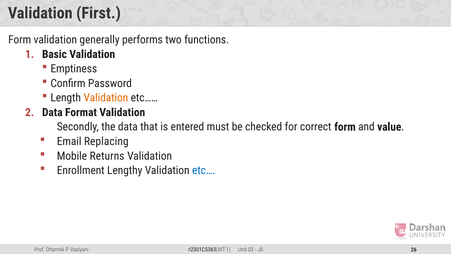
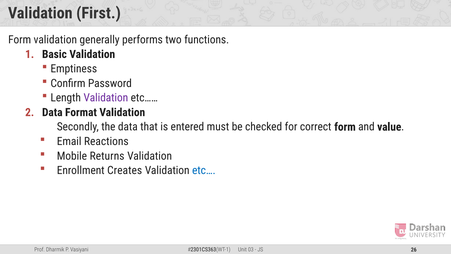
Validation colour: orange -> purple (106, 98)
Replacing: Replacing -> Reactions (106, 141)
Lengthy: Lengthy -> Creates (125, 170)
